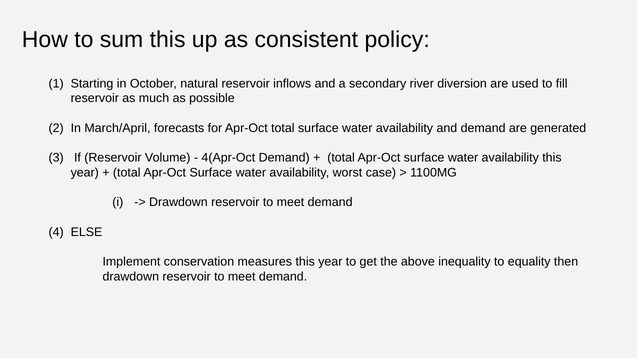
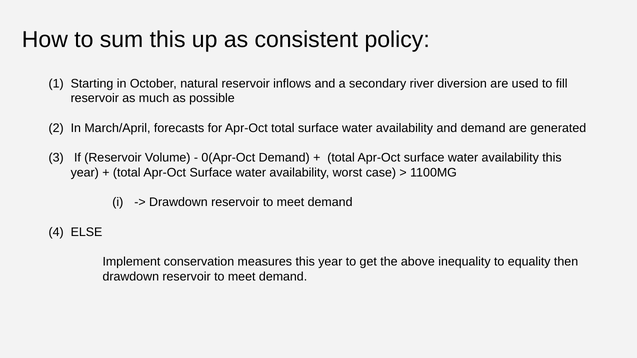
4(Apr-Oct: 4(Apr-Oct -> 0(Apr-Oct (228, 158)
